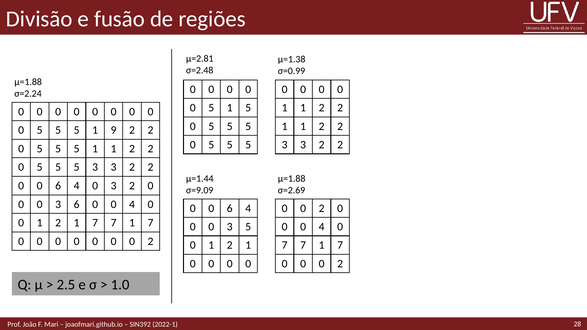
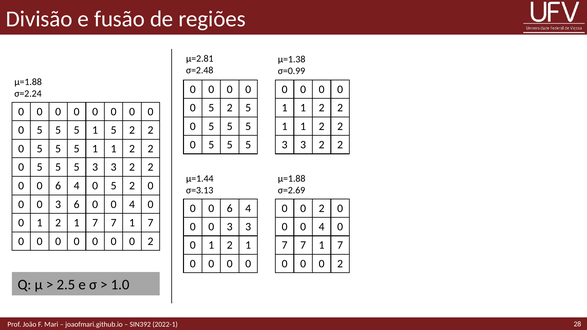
1: 1 -> 2 (230, 108)
1 9: 9 -> 5 (114, 130)
4 0 3: 3 -> 5 (114, 186)
σ=9.09: σ=9.09 -> σ=3.13 (200, 190)
0 3 5: 5 -> 3 (248, 227)
